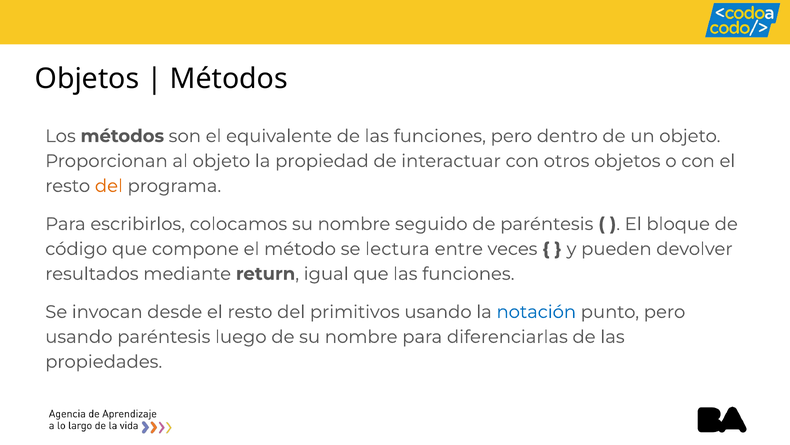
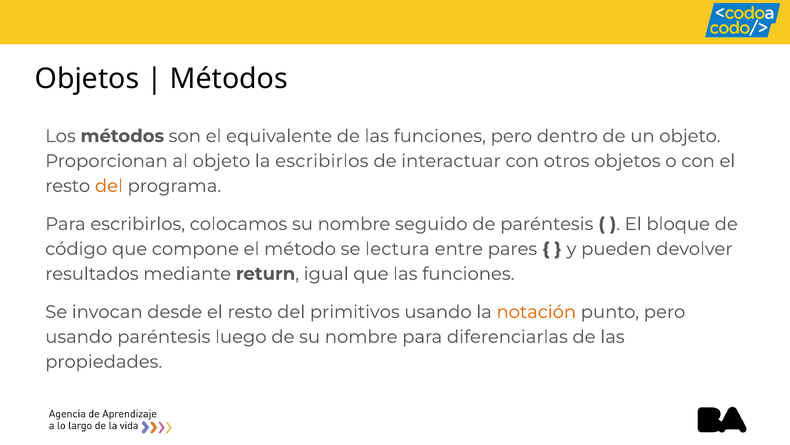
la propiedad: propiedad -> escribirlos (322, 161)
veces: veces -> pares (512, 249)
notación colour: blue -> orange (536, 312)
